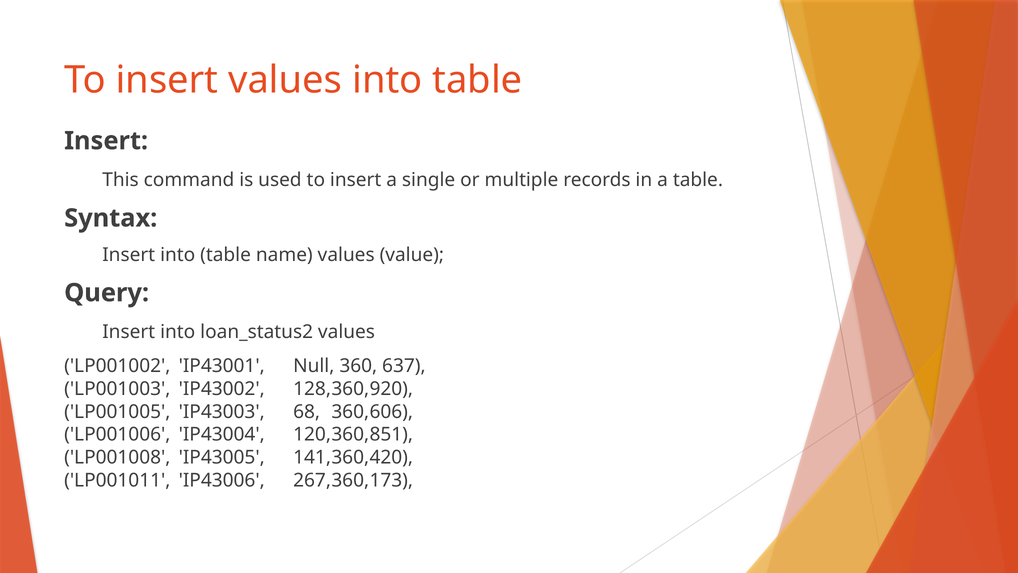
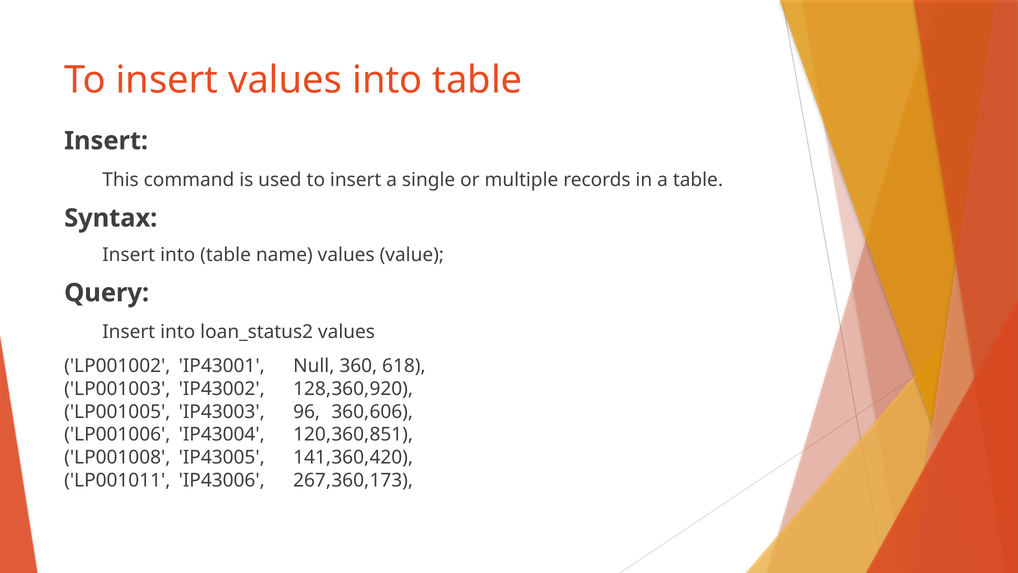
637: 637 -> 618 (404, 366)
68: 68 -> 96 (307, 411)
